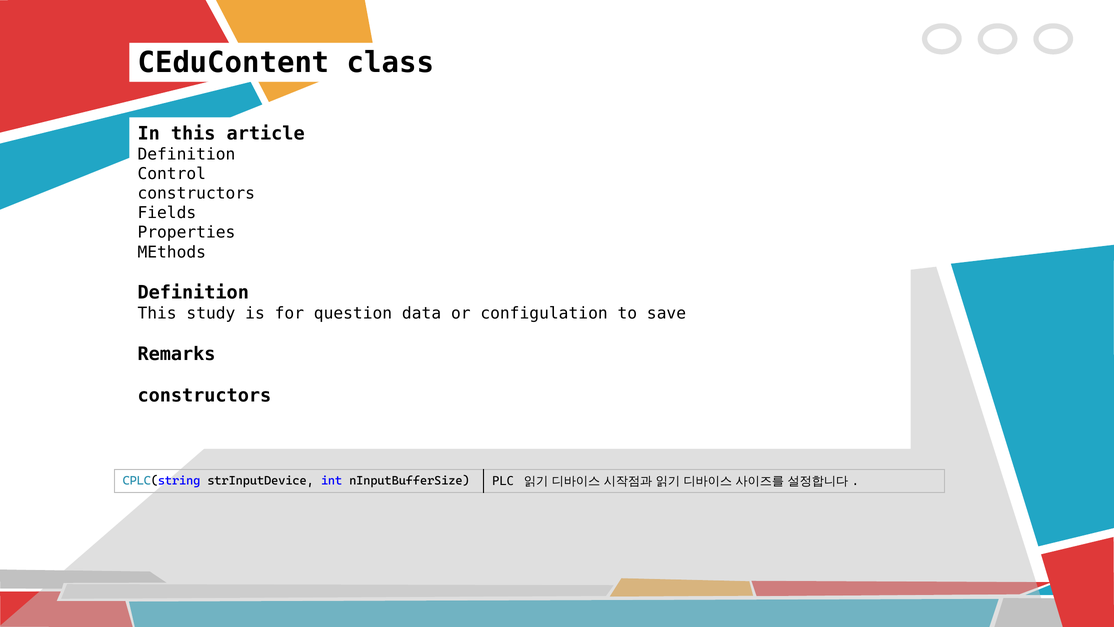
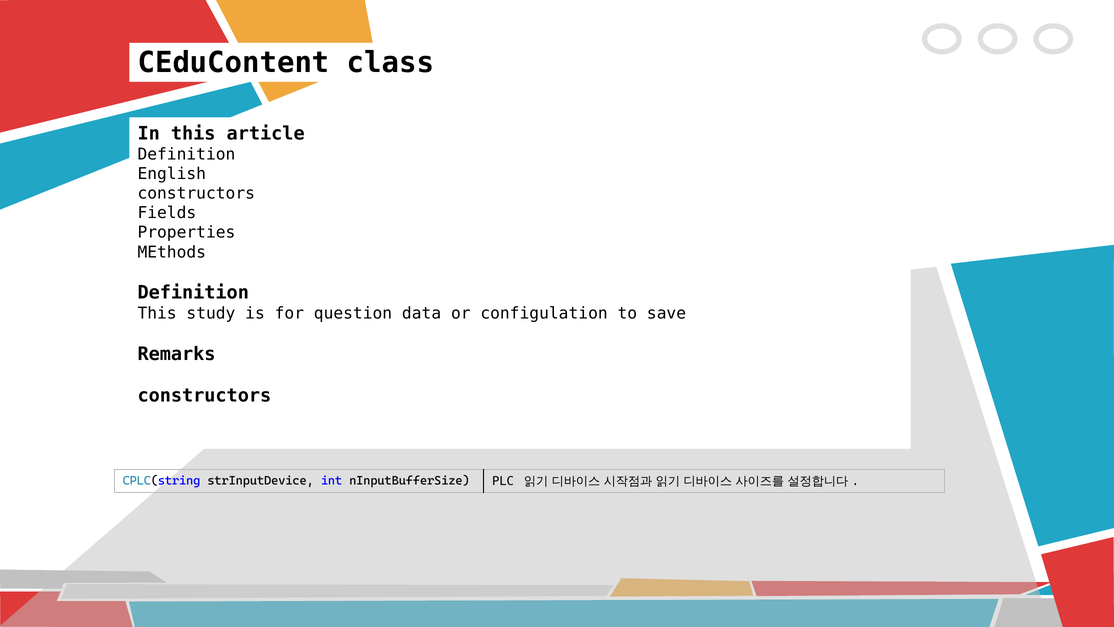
Control: Control -> English (172, 174)
